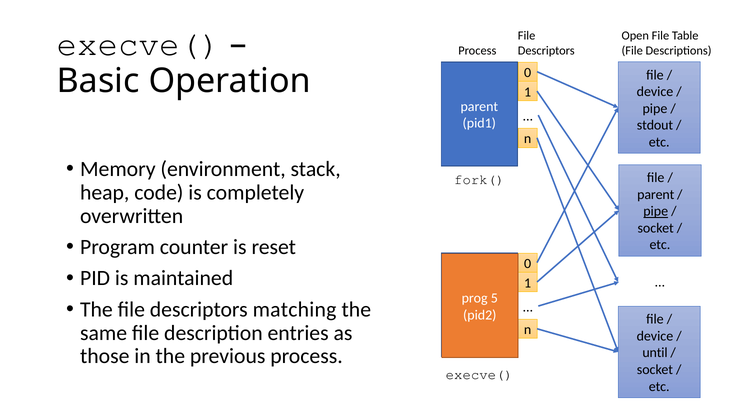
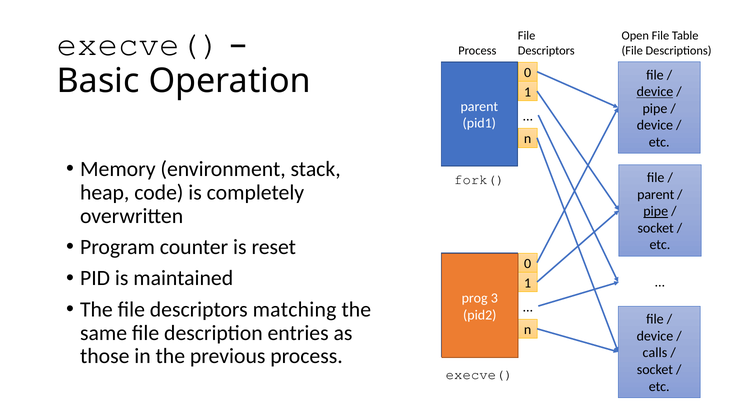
device underline: none -> present (655, 92)
stdout: stdout -> device (655, 125)
5: 5 -> 3 (494, 298)
until: until -> calls (655, 353)
